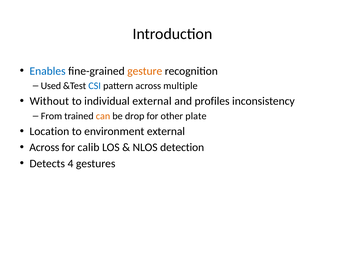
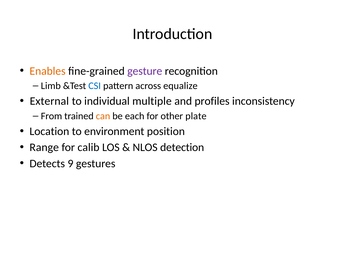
Enables colour: blue -> orange (48, 71)
gesture colour: orange -> purple (145, 71)
Used: Used -> Limb (51, 86)
multiple: multiple -> equalize (180, 86)
Without: Without -> External (49, 101)
individual external: external -> multiple (152, 101)
drop: drop -> each (135, 116)
environment external: external -> position (166, 132)
Across: Across -> Range (44, 148)
4: 4 -> 9 (70, 164)
